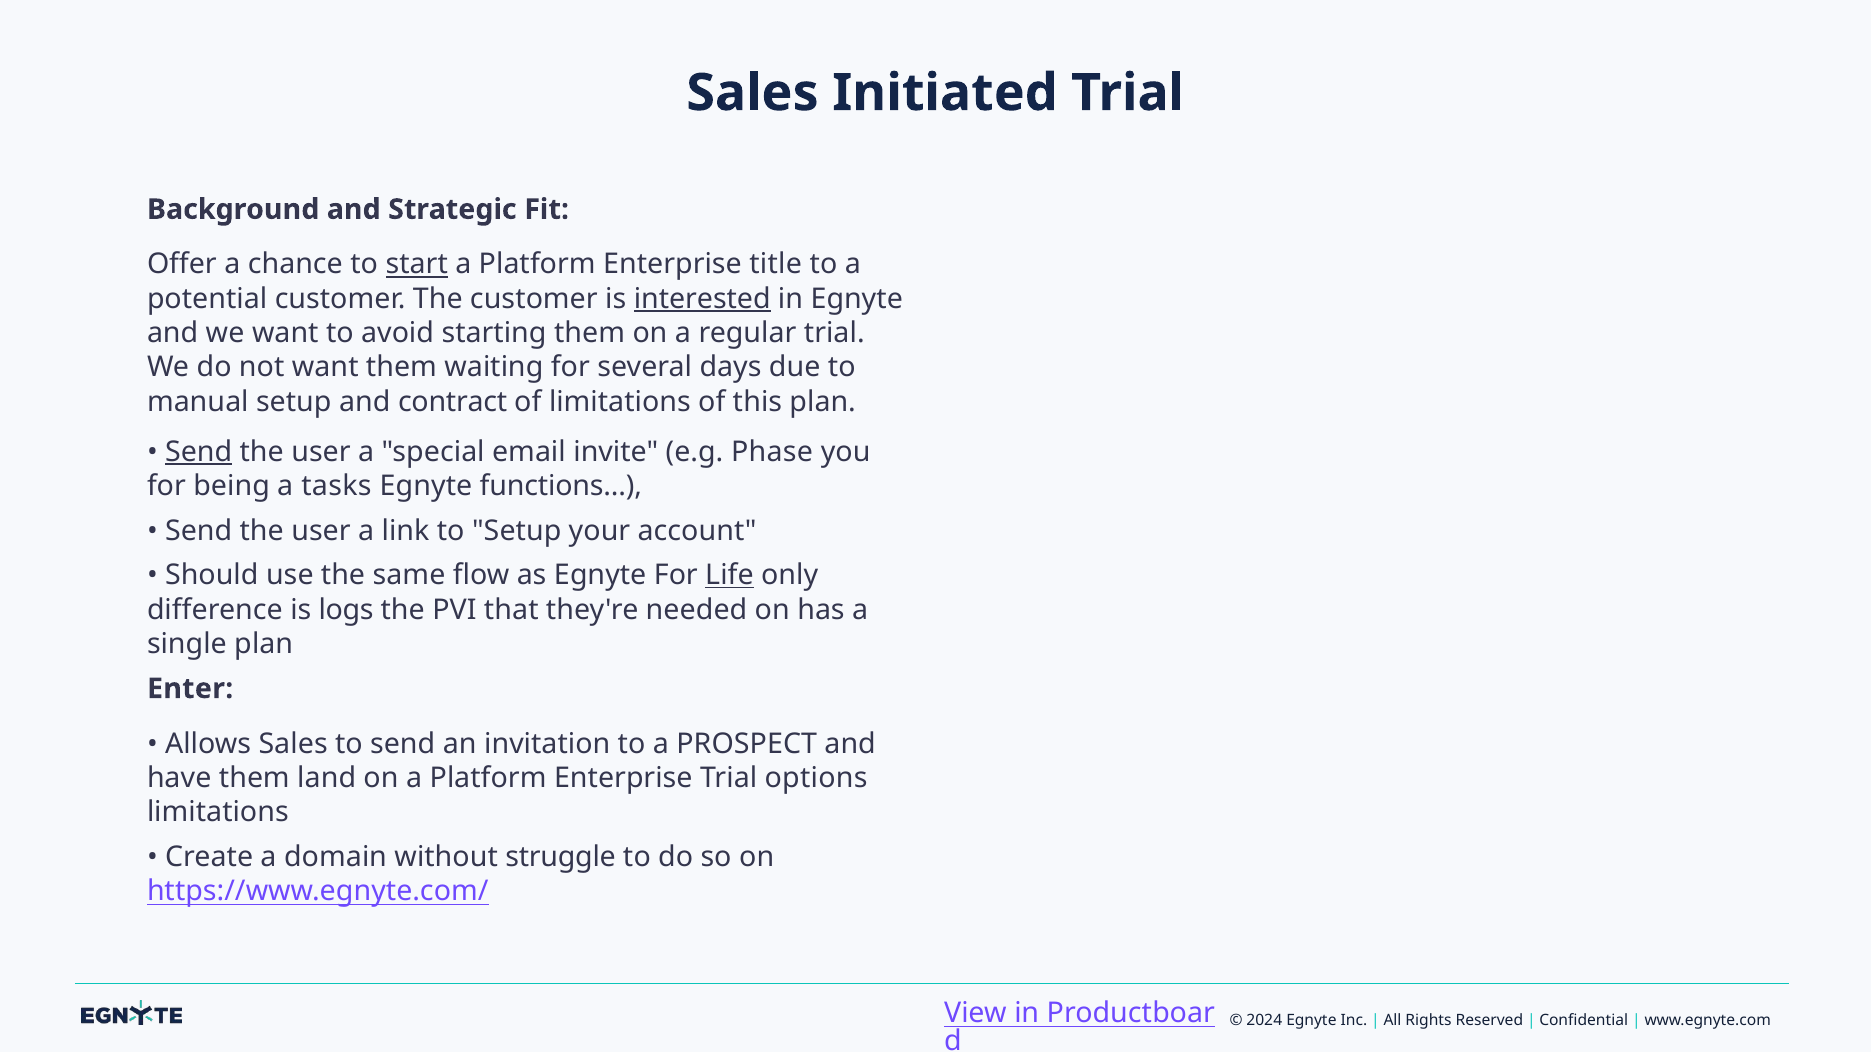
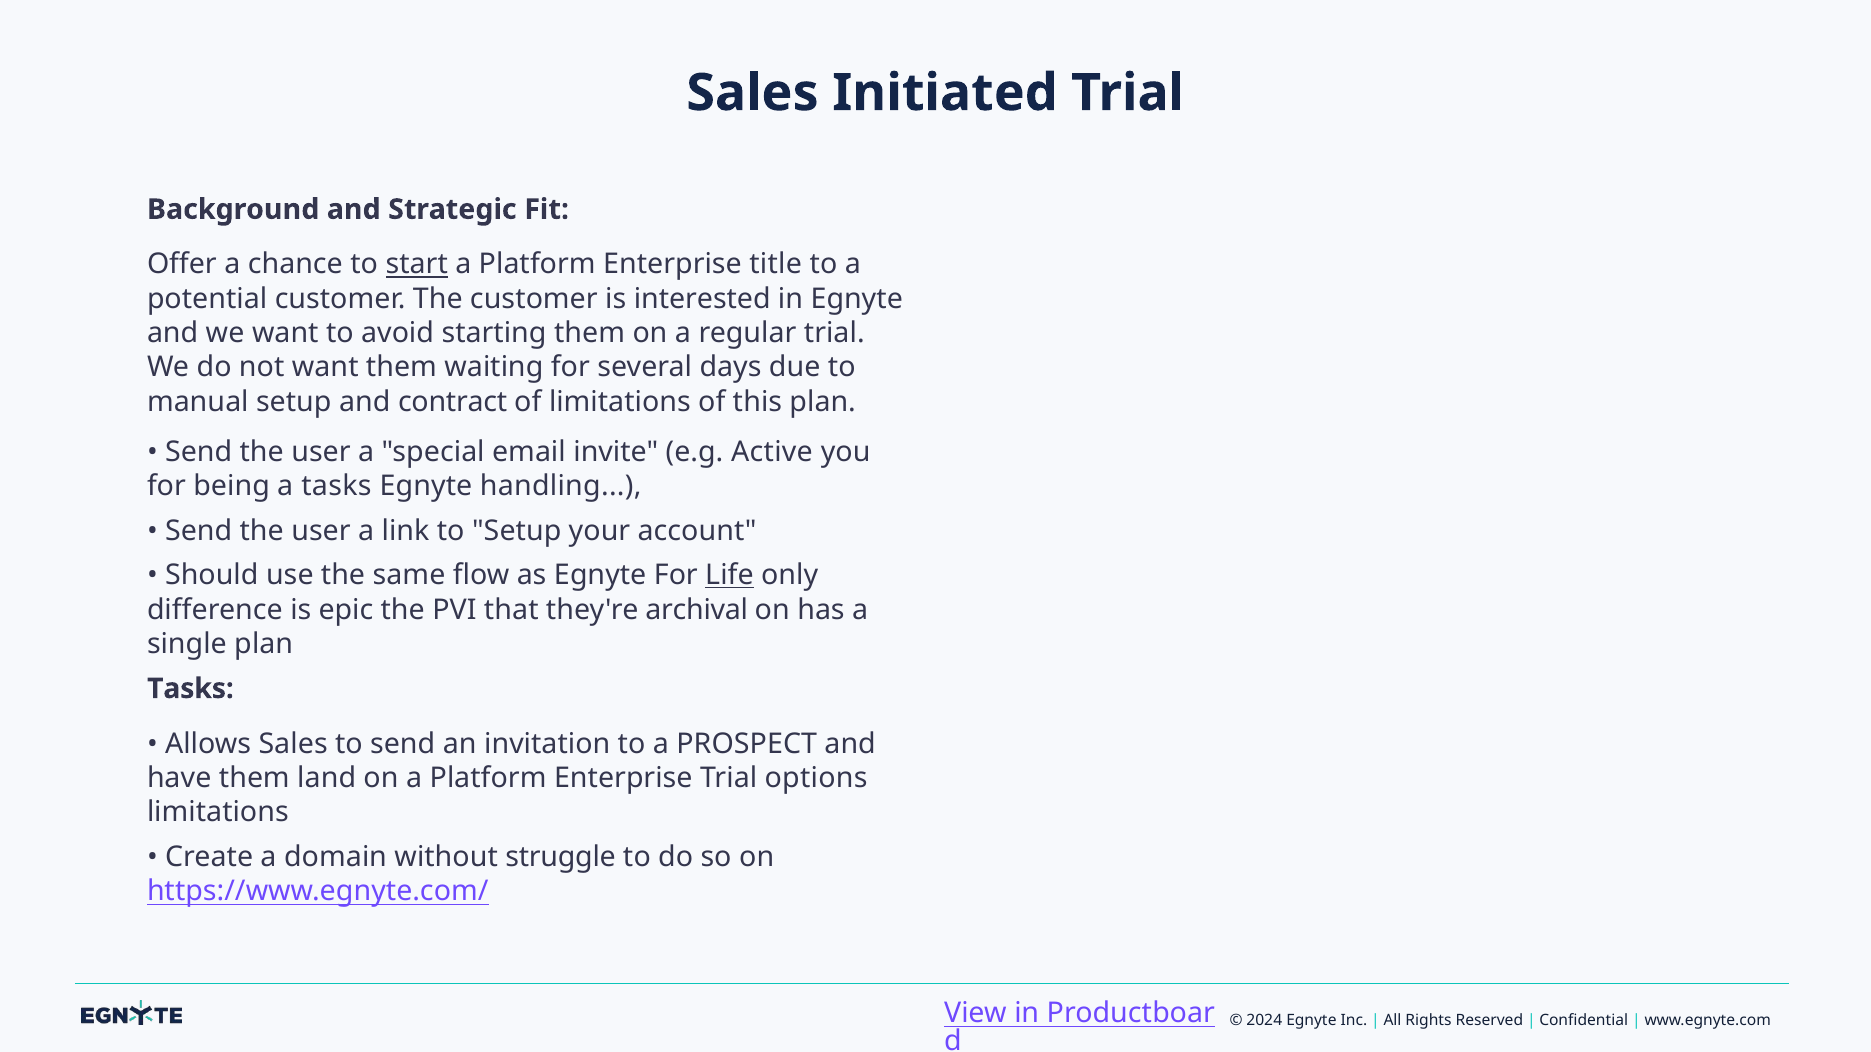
interested underline: present -> none (702, 299)
Send underline: present -> none (199, 452)
Phase: Phase -> Active (772, 452)
functions: functions -> handling (561, 486)
logs: logs -> epic (346, 610)
needed: needed -> archival (697, 610)
Enter: Enter -> Tasks (190, 689)
